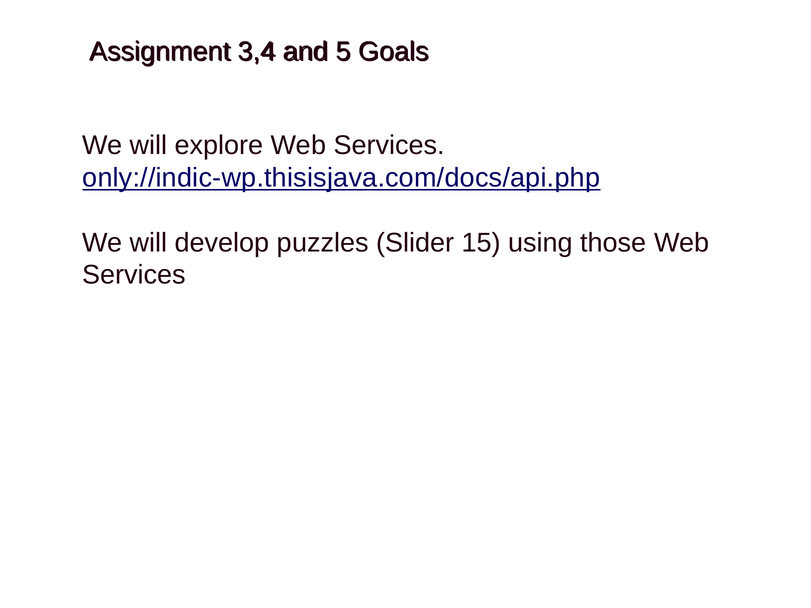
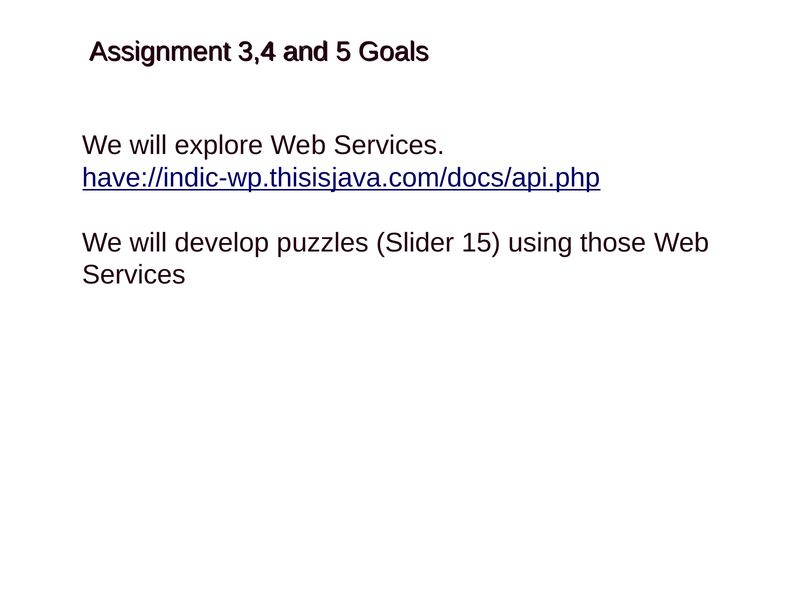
only://indic-wp.thisisjava.com/docs/api.php: only://indic-wp.thisisjava.com/docs/api.php -> have://indic-wp.thisisjava.com/docs/api.php (341, 178)
